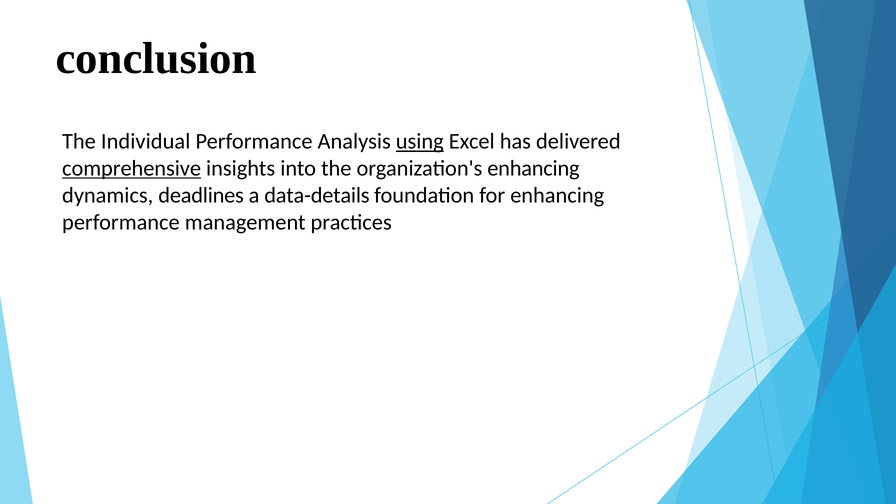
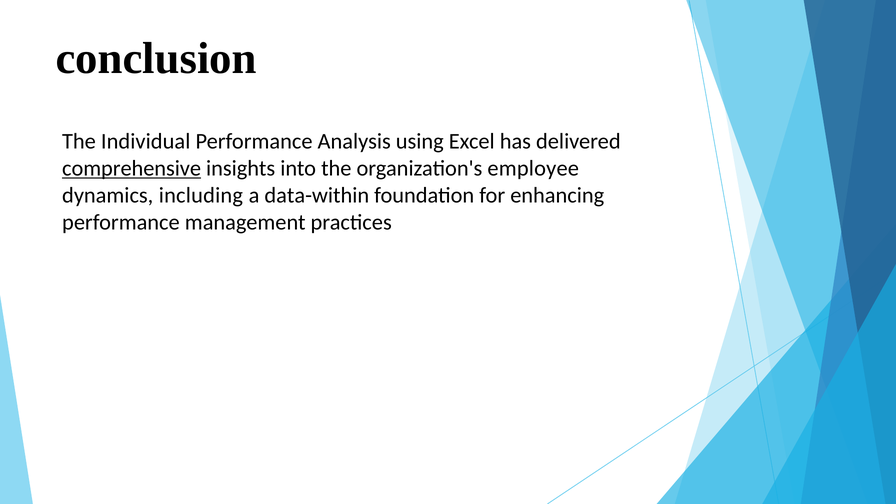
using underline: present -> none (420, 142)
organization's enhancing: enhancing -> employee (533, 168)
deadlines: deadlines -> including (201, 195)
data-details: data-details -> data-within (317, 195)
